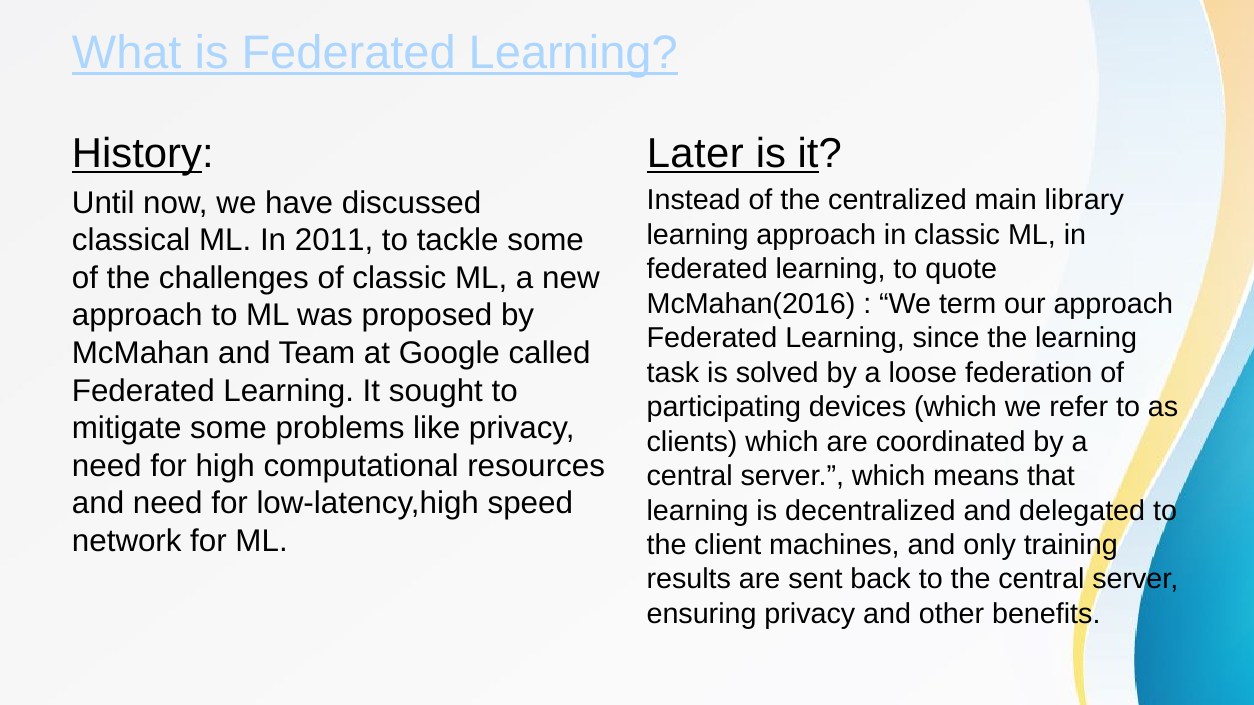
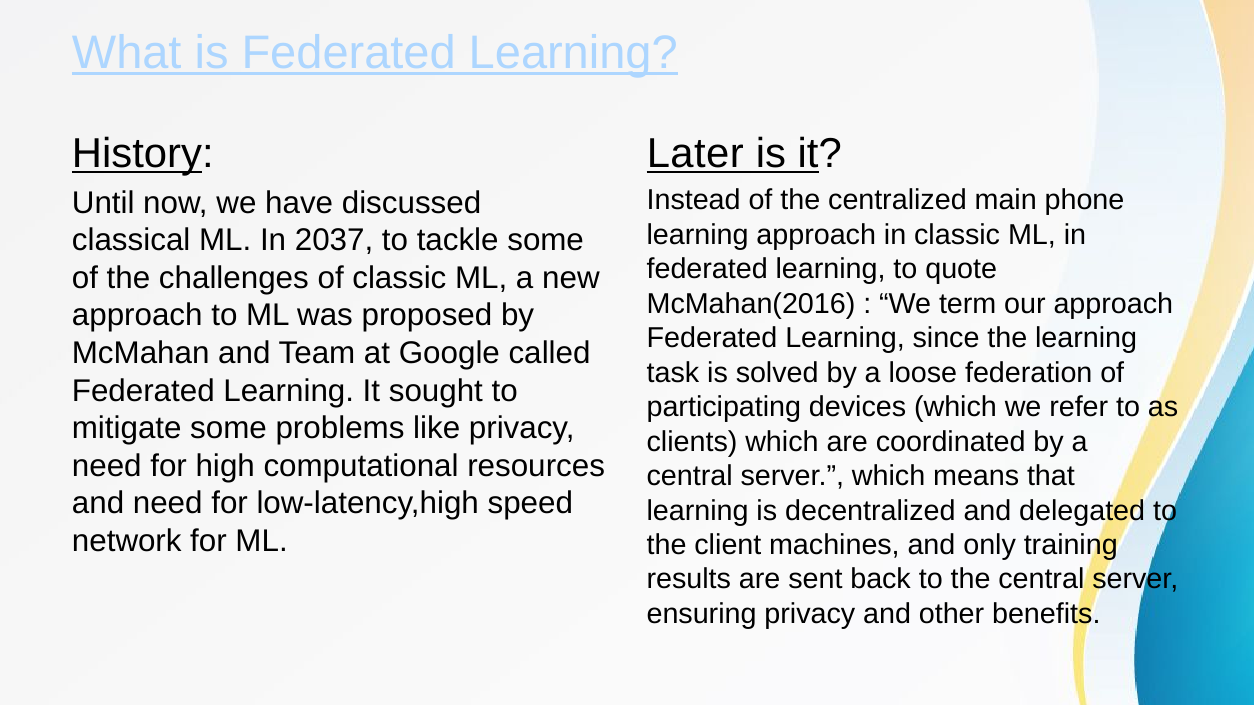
library: library -> phone (1084, 201)
2011: 2011 -> 2037 (334, 241)
